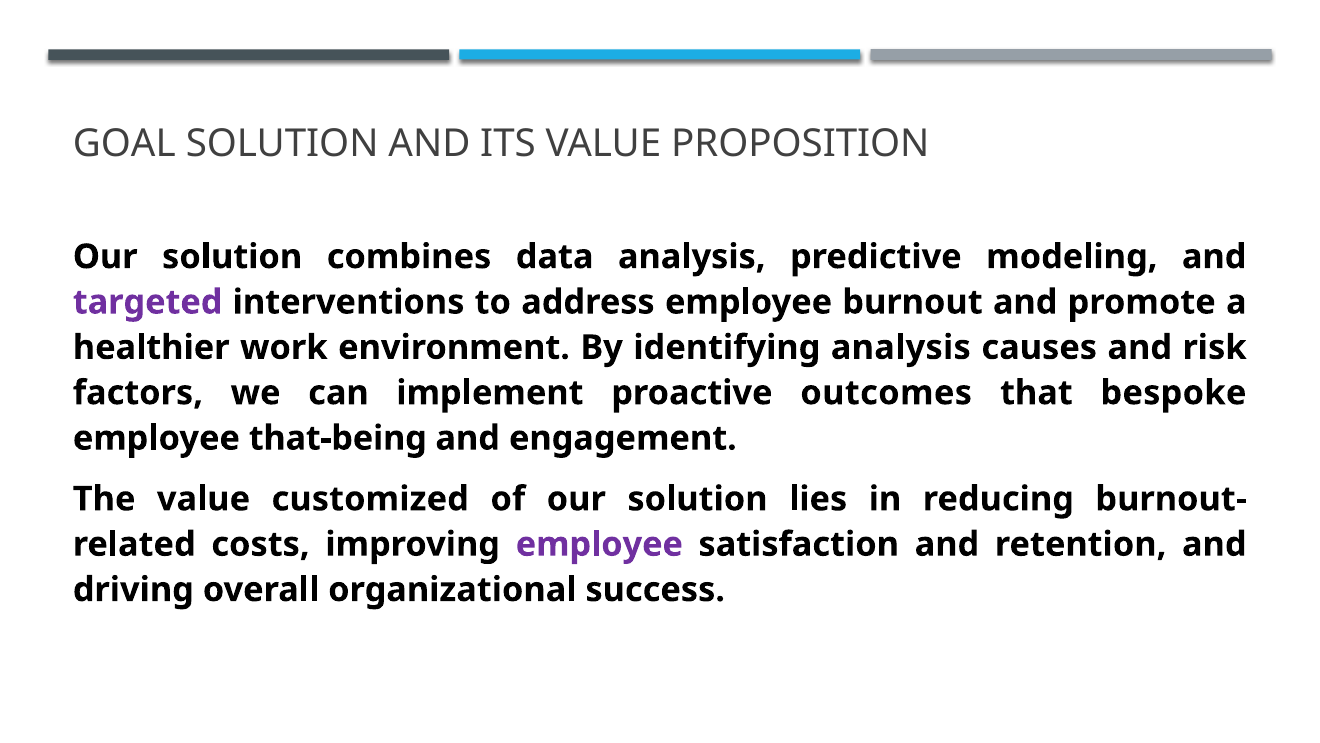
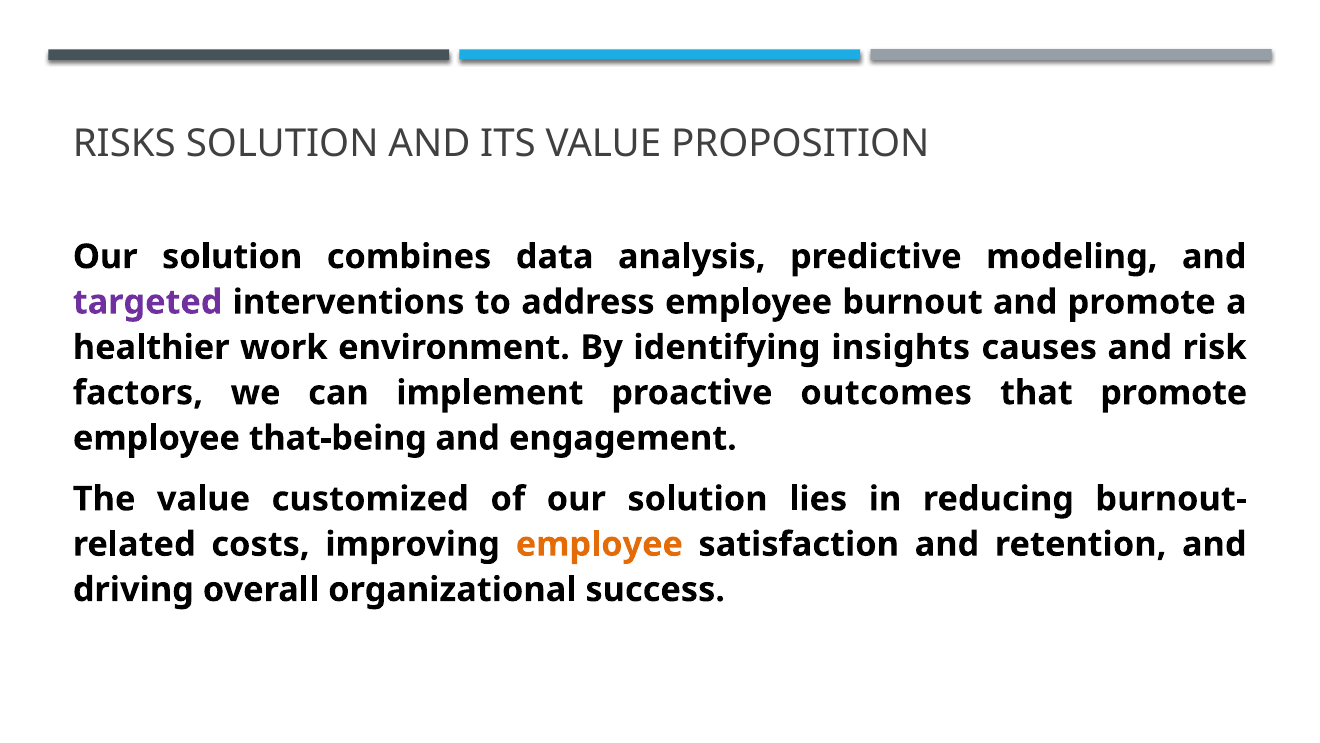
GOAL: GOAL -> RISKS (124, 144)
identifying analysis: analysis -> insights (901, 347)
that bespoke: bespoke -> promote (1174, 393)
employee colour: purple -> orange (599, 544)
